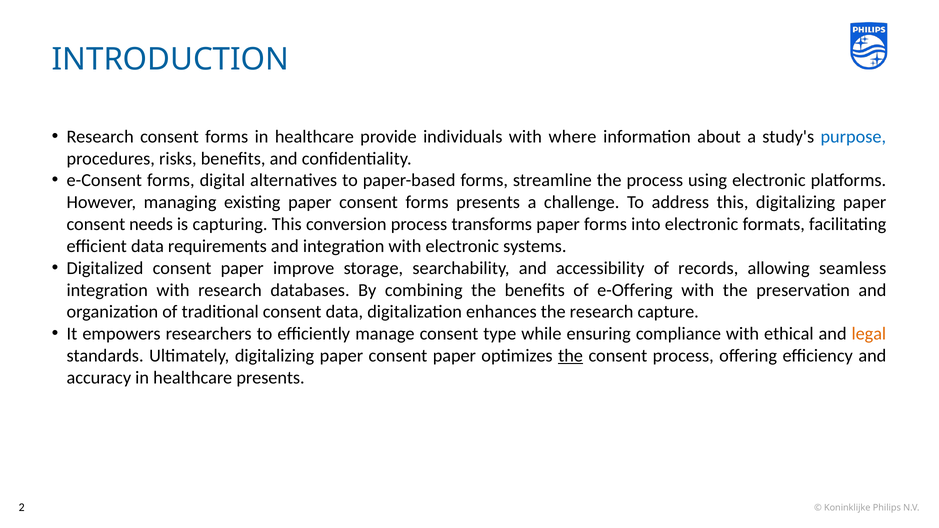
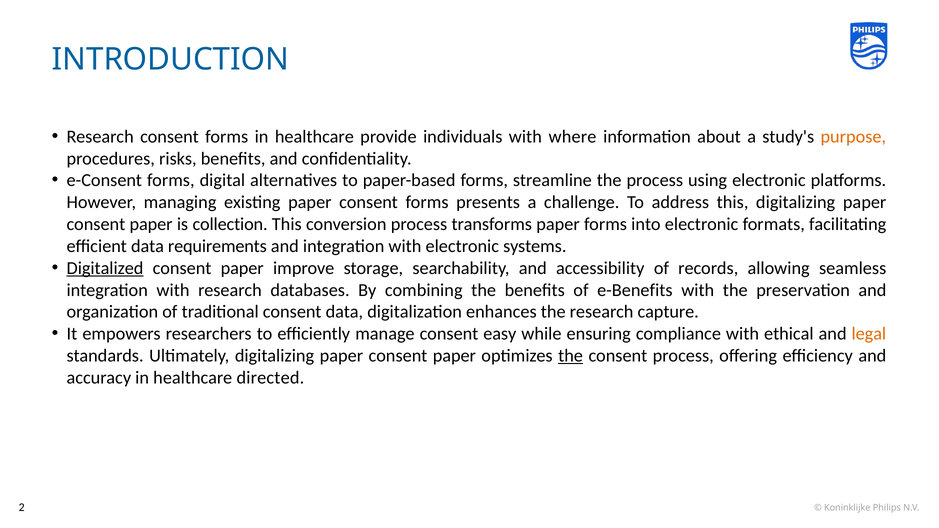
purpose colour: blue -> orange (853, 137)
needs: needs -> paper (151, 224)
capturing: capturing -> collection (230, 224)
Digitalized underline: none -> present (105, 268)
e-Offering: e-Offering -> e-Benefits (635, 290)
type: type -> easy (500, 334)
healthcare presents: presents -> directed (270, 378)
